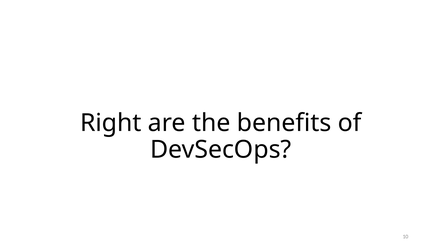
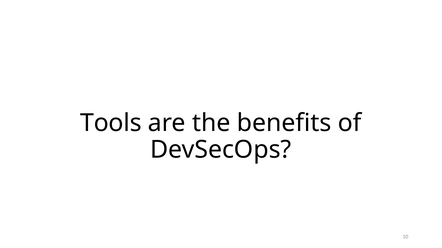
Right: Right -> Tools (111, 123)
